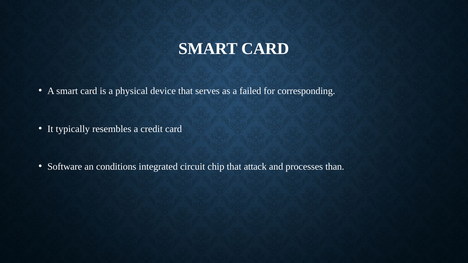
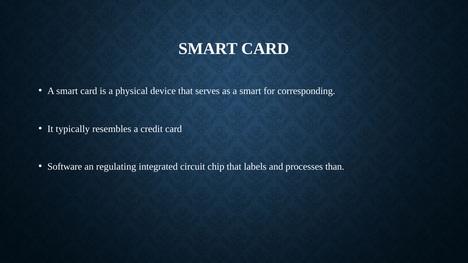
as a failed: failed -> smart (250, 91)
conditions: conditions -> regulating (116, 167)
attack: attack -> labels (255, 167)
